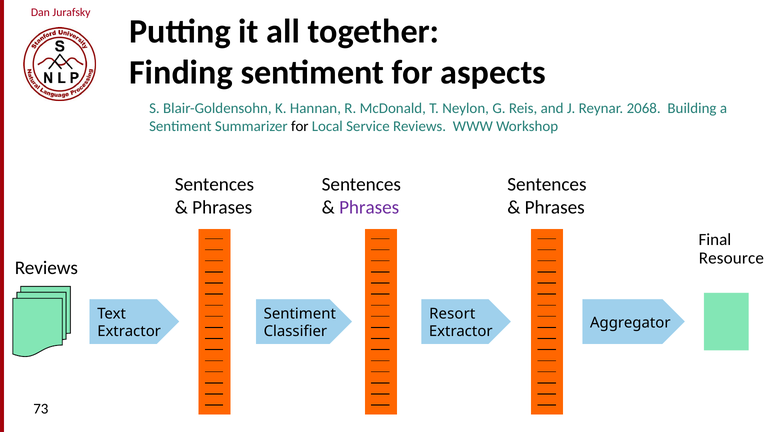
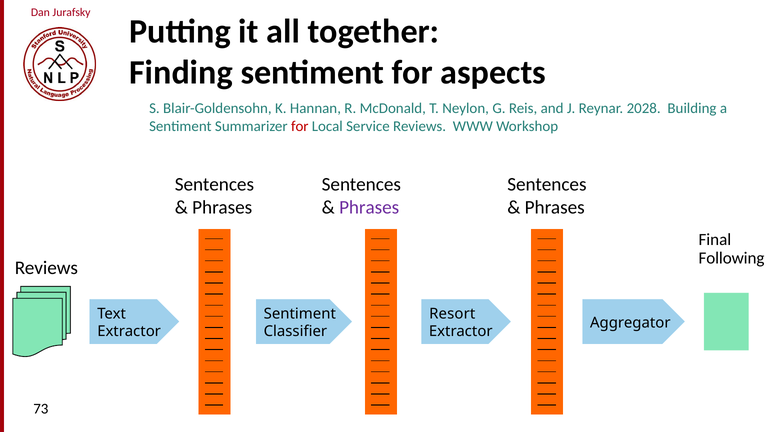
2068: 2068 -> 2028 (644, 108)
for colour: black -> red (300, 126)
Resource: Resource -> Following (731, 258)
